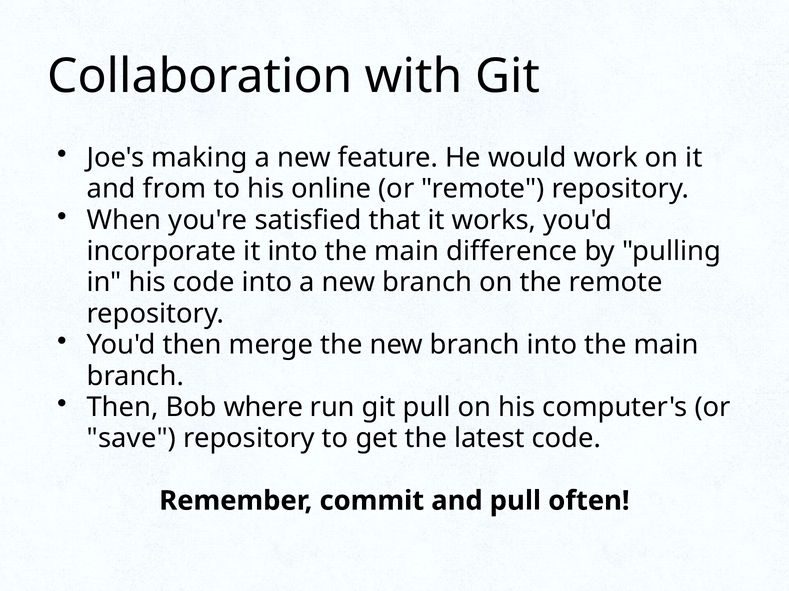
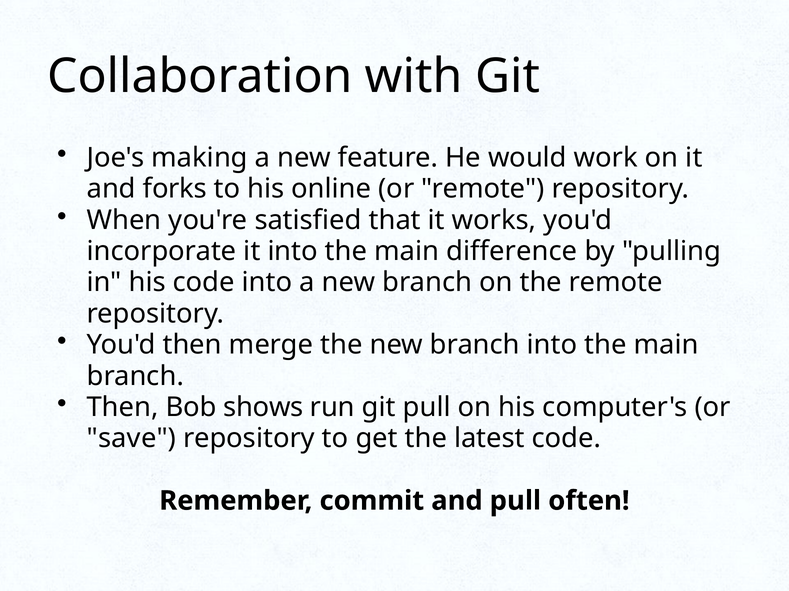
from: from -> forks (175, 189)
where: where -> shows (263, 408)
